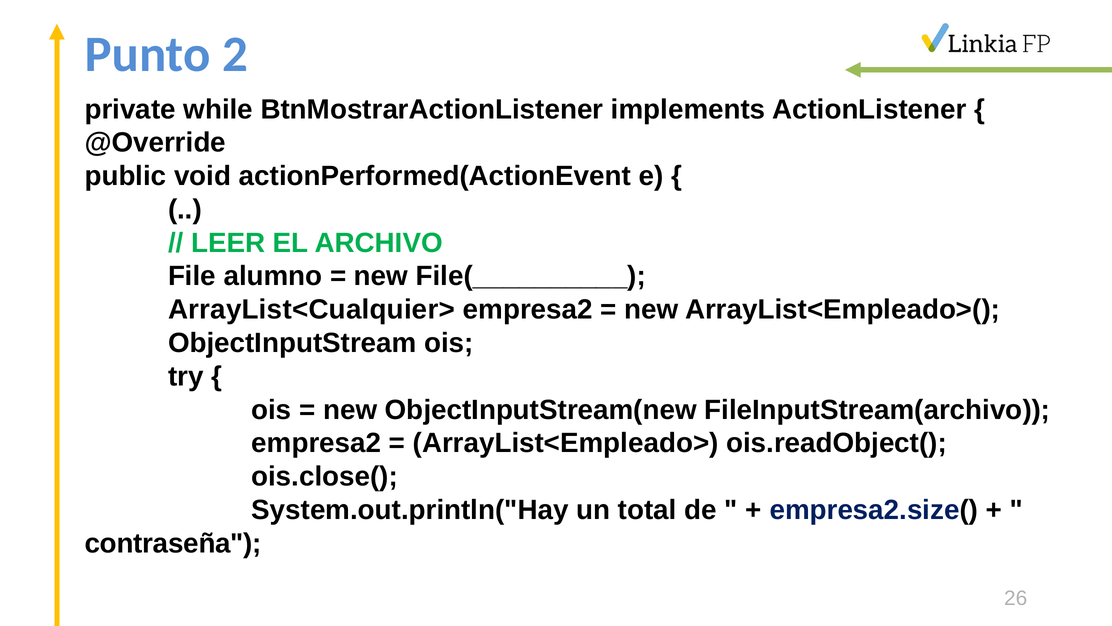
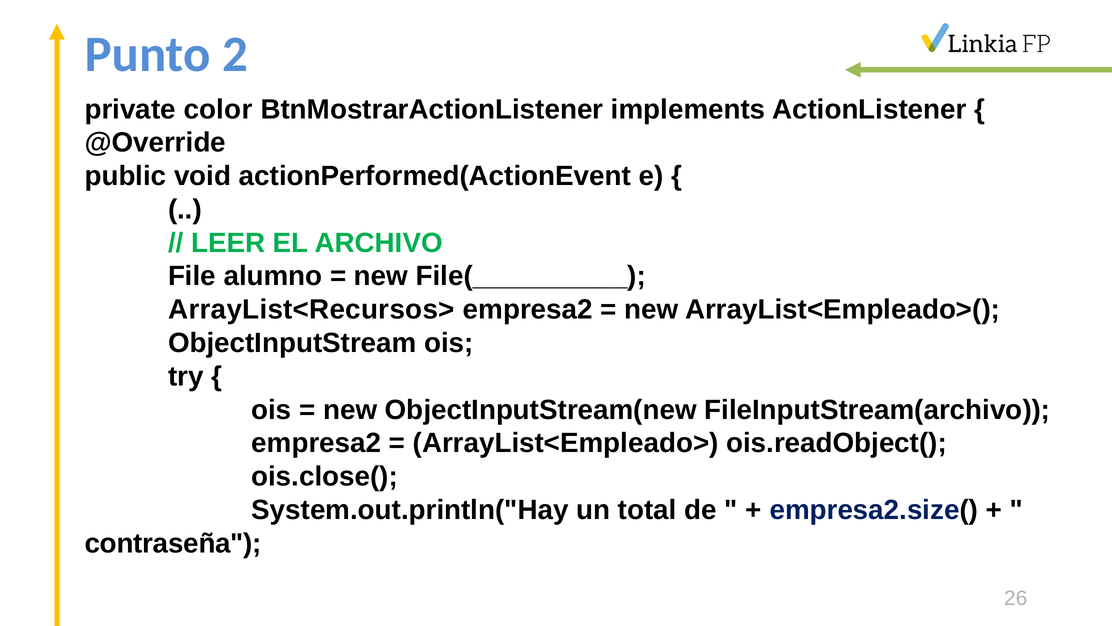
while: while -> color (218, 109)
ArrayList<Cualquier>: ArrayList<Cualquier> -> ArrayList<Recursos> (311, 309)
